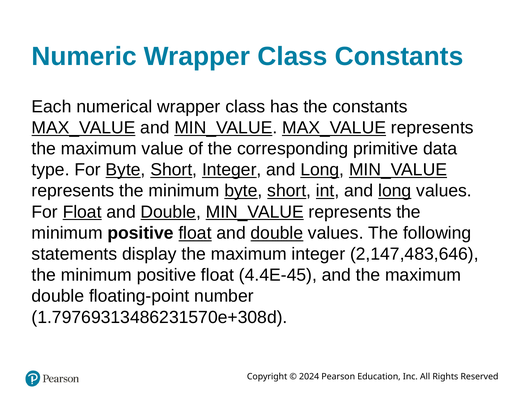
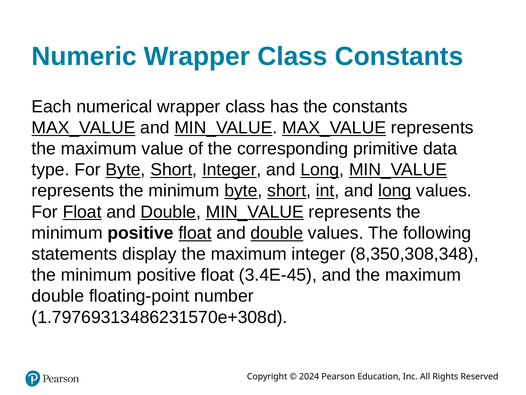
2,147,483,646: 2,147,483,646 -> 8,350,308,348 (414, 254)
4.4E-45: 4.4E-45 -> 3.4E-45 (278, 275)
